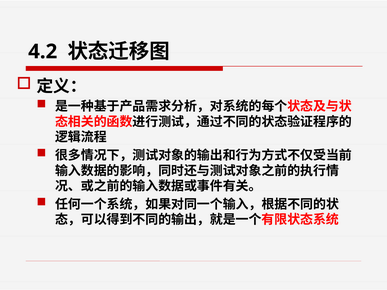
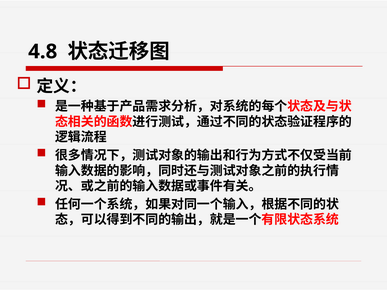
4.2: 4.2 -> 4.8 (43, 52)
